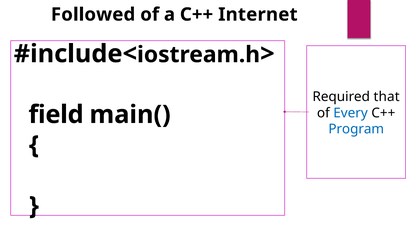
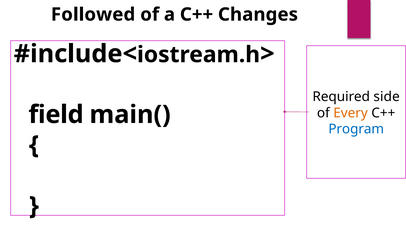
Internet: Internet -> Changes (258, 15)
that: that -> side (387, 97)
Every colour: blue -> orange (351, 113)
